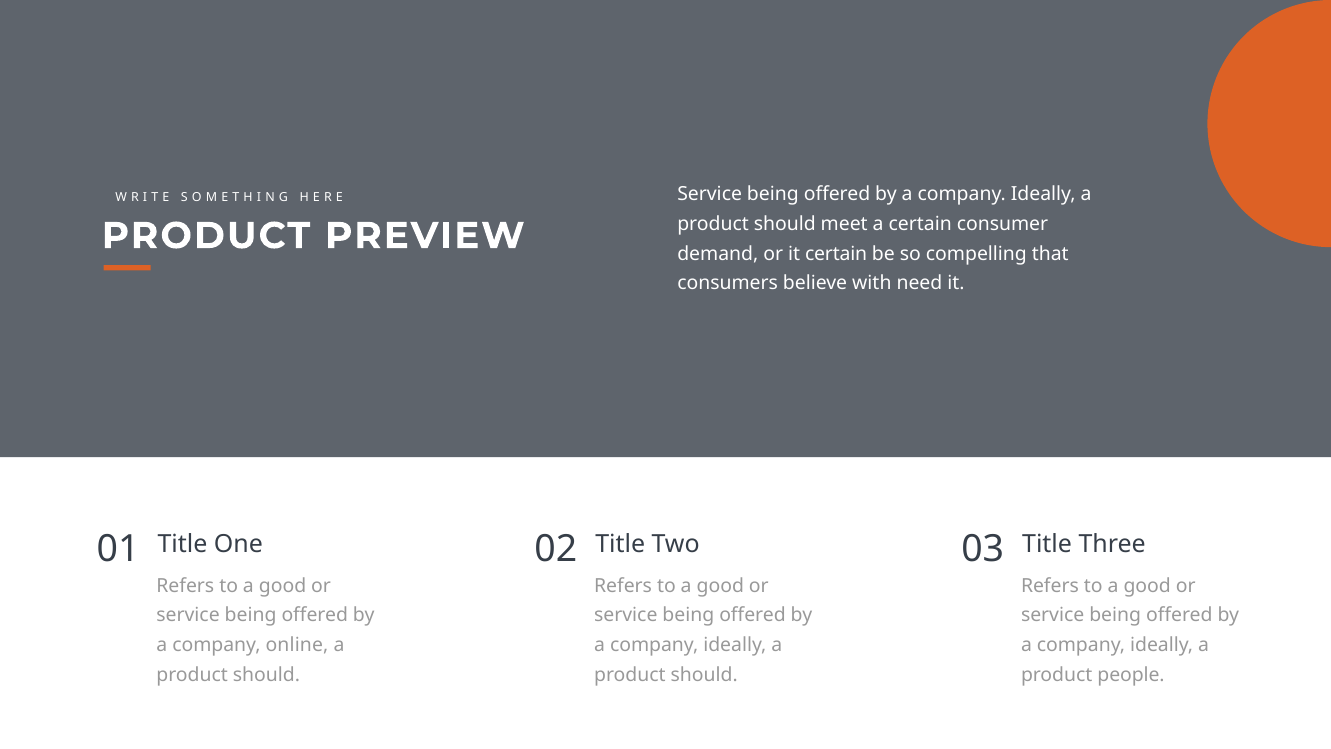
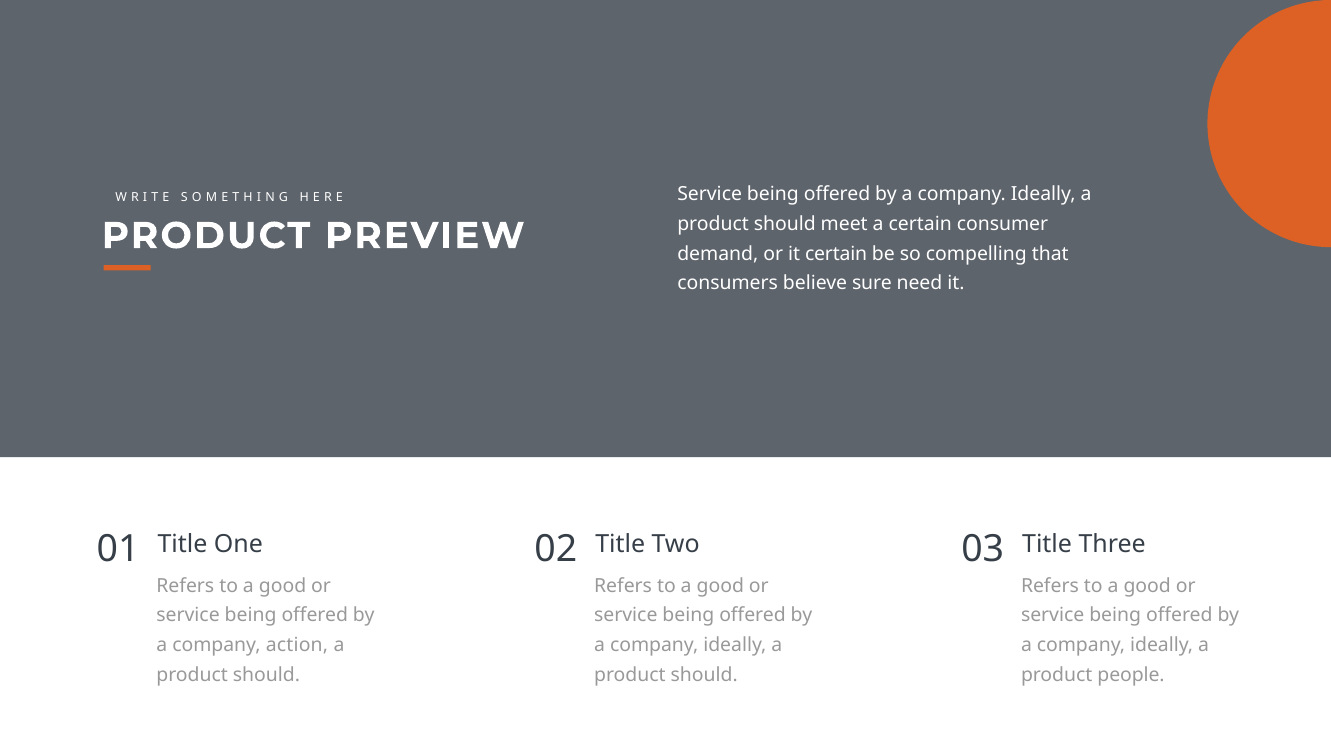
with: with -> sure (872, 283)
online: online -> action (297, 645)
